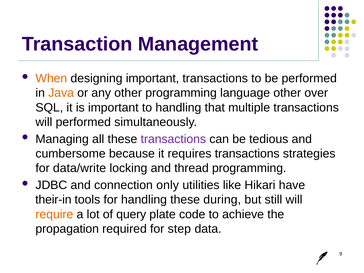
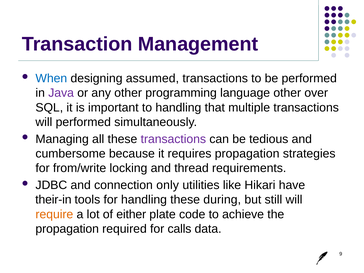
When colour: orange -> blue (51, 78)
designing important: important -> assumed (152, 78)
Java colour: orange -> purple (61, 93)
requires transactions: transactions -> propagation (247, 154)
data/write: data/write -> from/write (80, 168)
thread programming: programming -> requirements (249, 168)
query: query -> either (131, 214)
step: step -> calls (179, 229)
